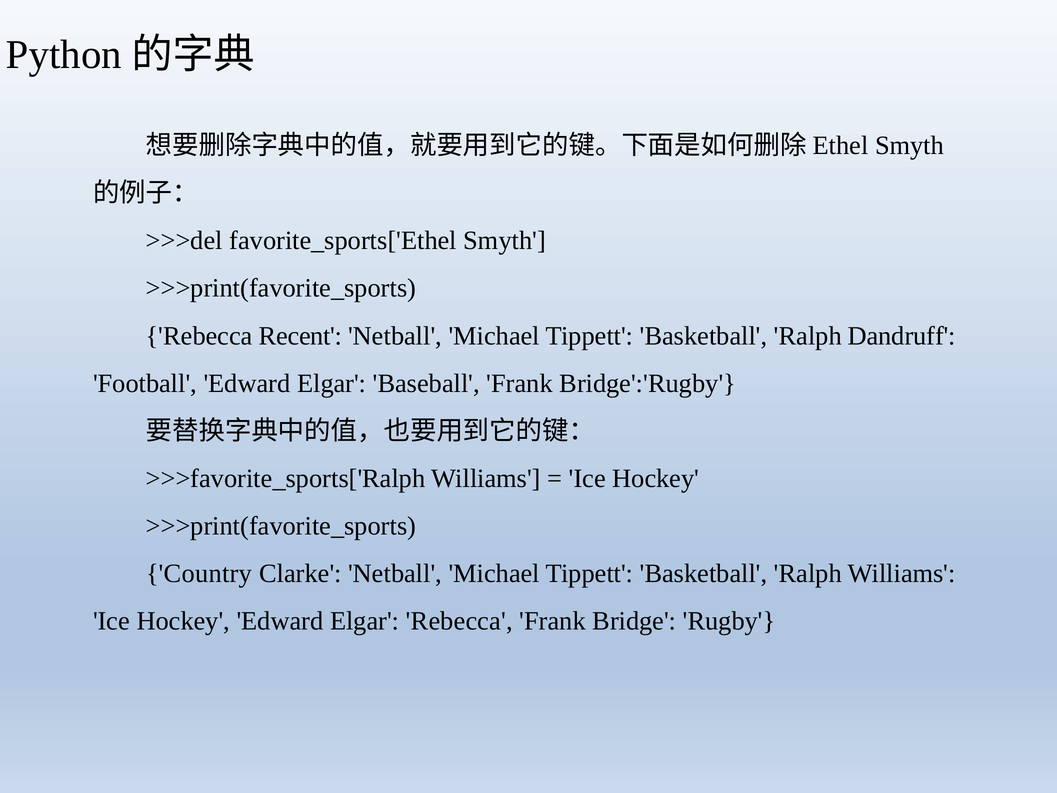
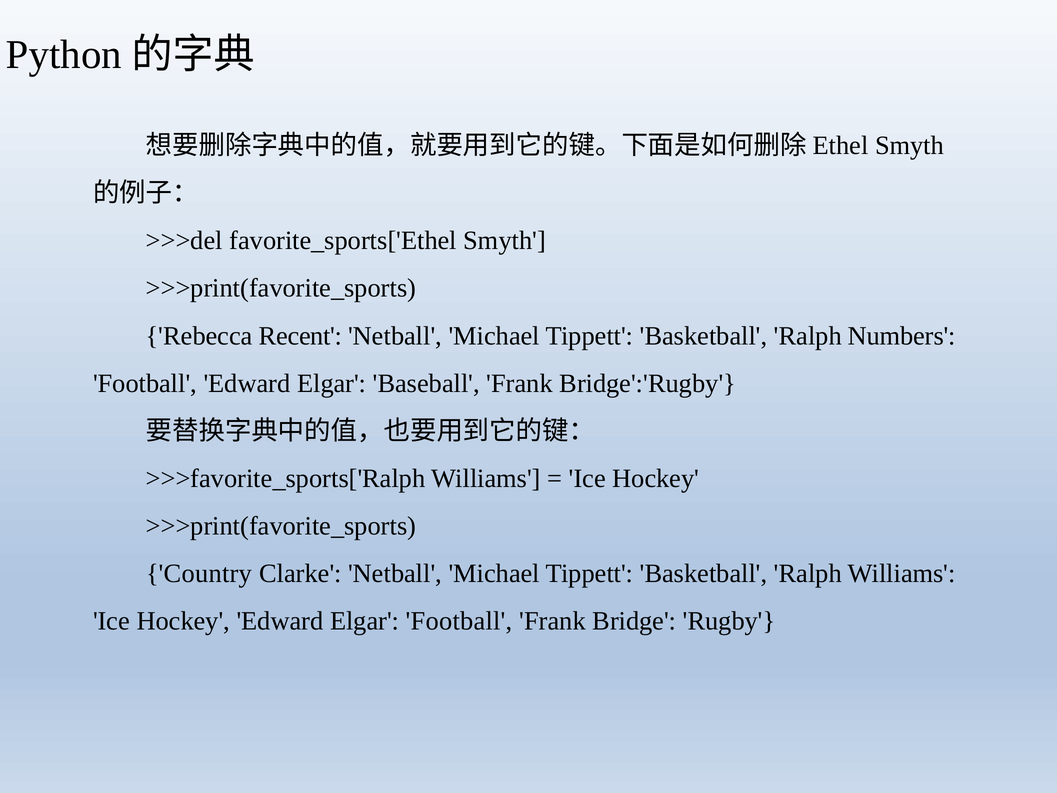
Dandruff: Dandruff -> Numbers (902, 336)
Elgar Rebecca: Rebecca -> Football (459, 621)
